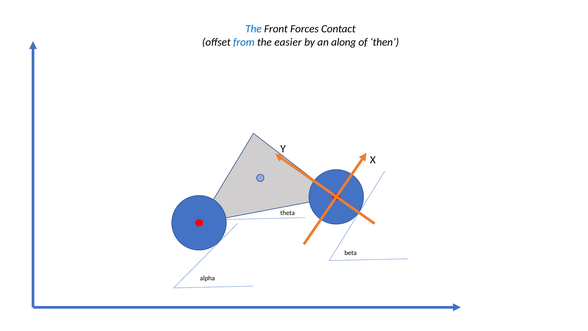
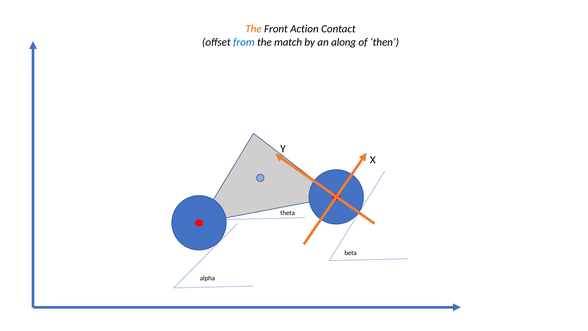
The colour: blue -> orange (254, 29)
Forces: Forces -> Action (304, 29)
easier: easier -> match (288, 42)
